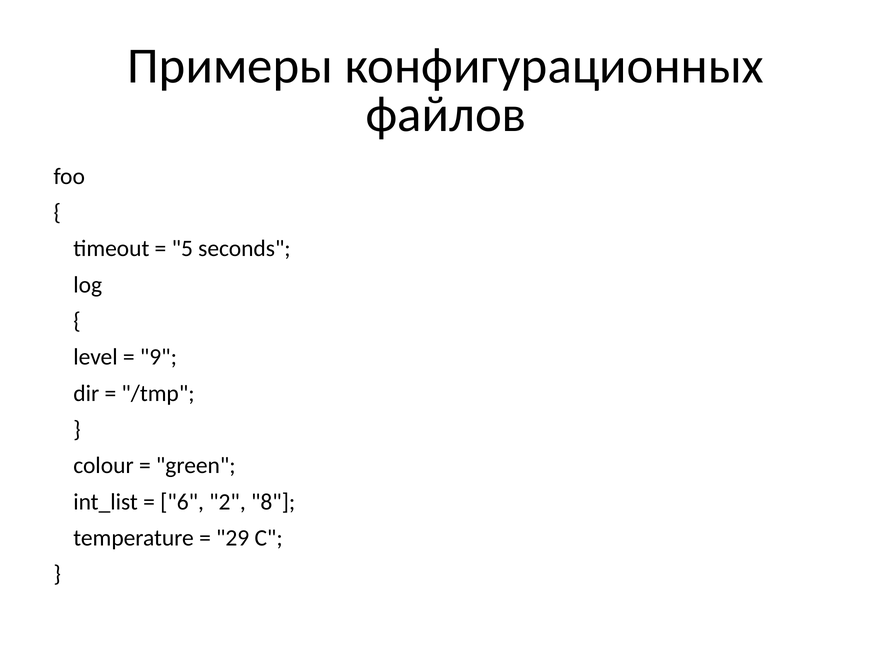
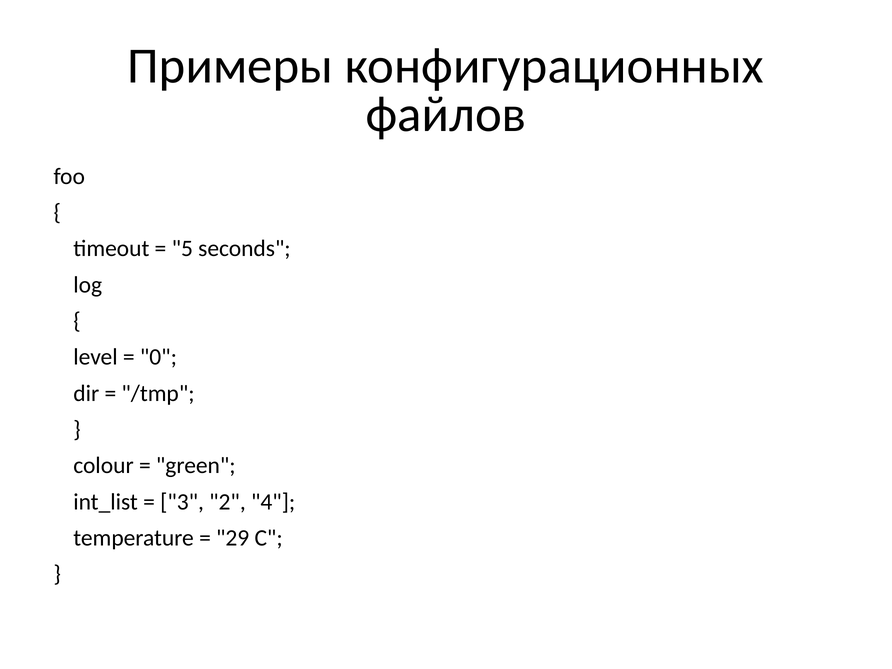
9: 9 -> 0 (158, 357)
6: 6 -> 3 (182, 502)
8: 8 -> 4 (273, 502)
